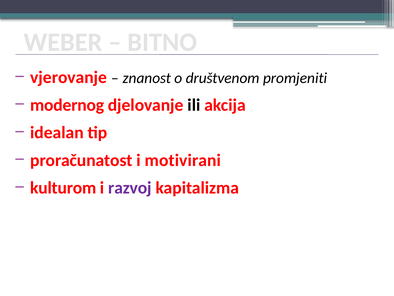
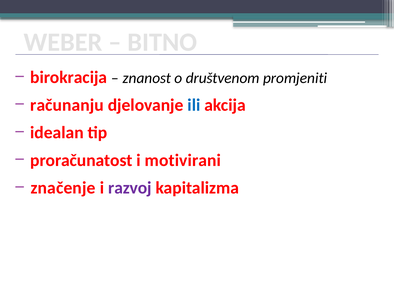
vjerovanje: vjerovanje -> birokracija (69, 77)
modernog: modernog -> računanju (67, 105)
ili colour: black -> blue (194, 105)
kulturom: kulturom -> značenje (63, 188)
